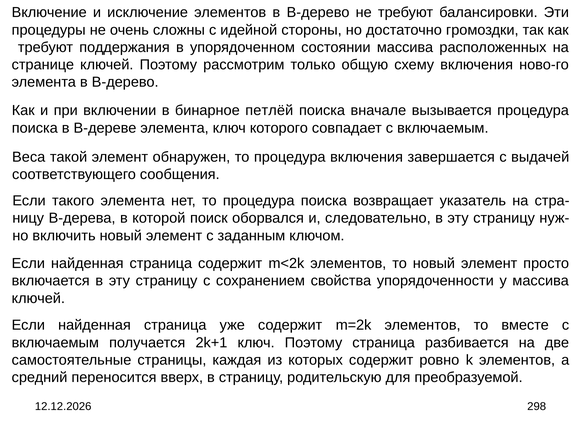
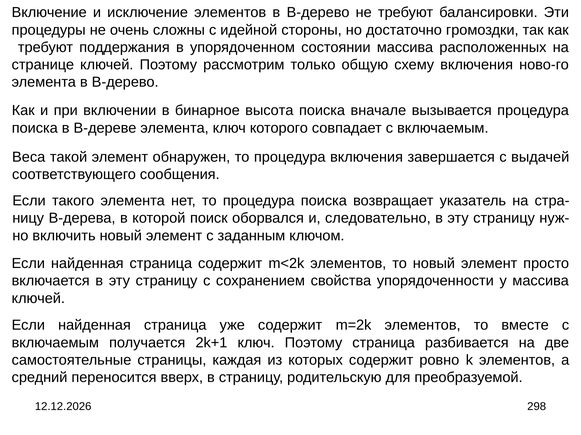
петлёй: петлёй -> высота (269, 111)
